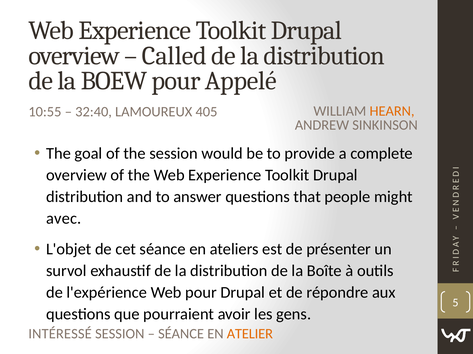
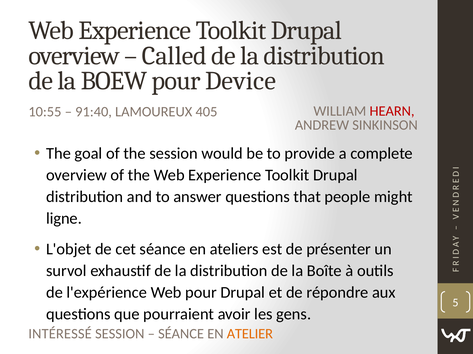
Appelé: Appelé -> Device (241, 81)
HEARN colour: orange -> red (392, 111)
32:40: 32:40 -> 91:40 (94, 112)
avec: avec -> ligne (64, 219)
